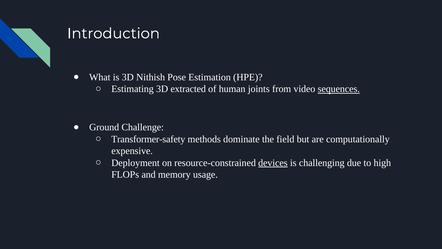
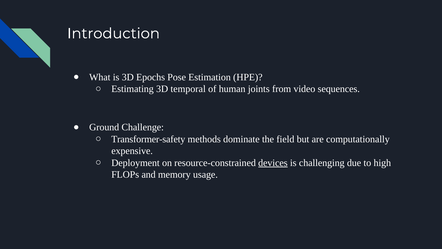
Nithish: Nithish -> Epochs (151, 77)
extracted: extracted -> temporal (188, 89)
sequences underline: present -> none (339, 89)
